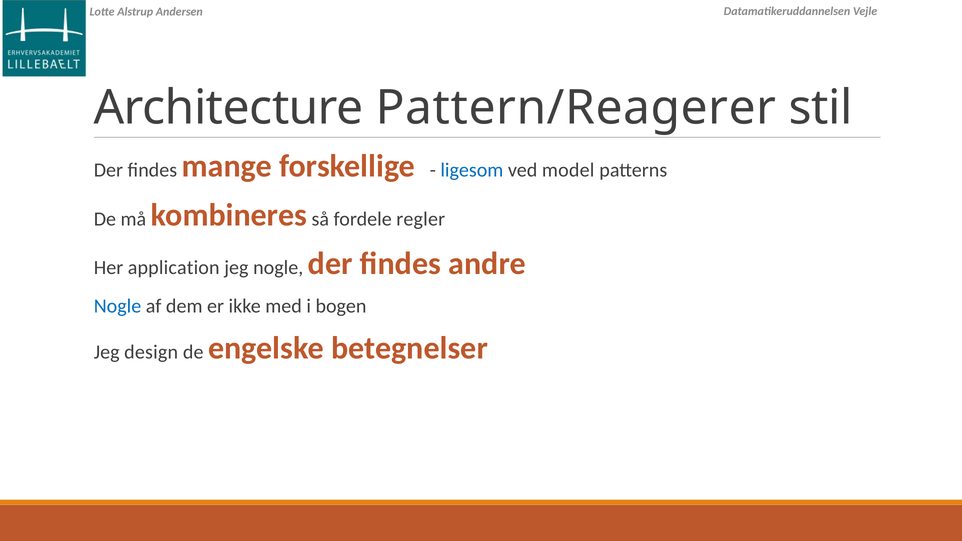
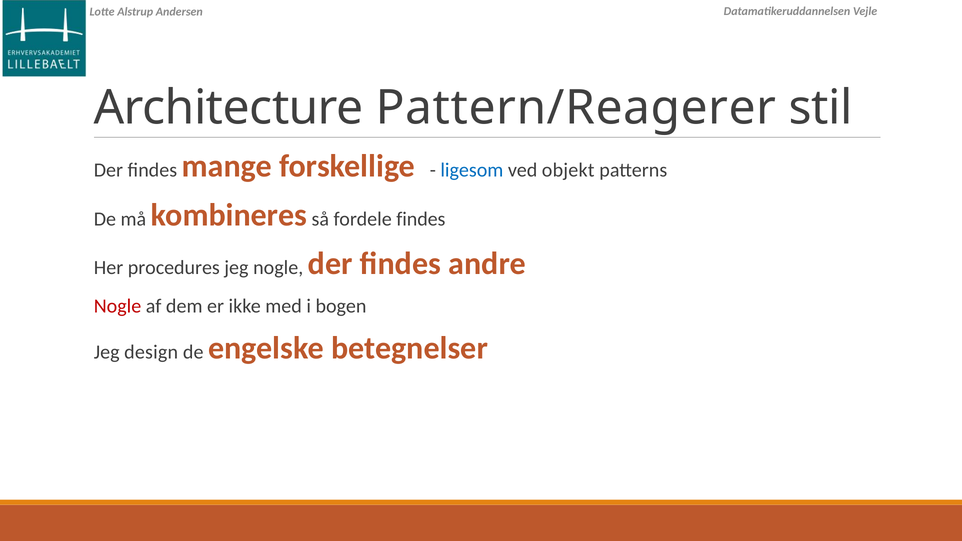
model: model -> objekt (568, 170)
fordele regler: regler -> findes (421, 219)
application: application -> procedures (174, 268)
Nogle colour: blue -> red (118, 306)
